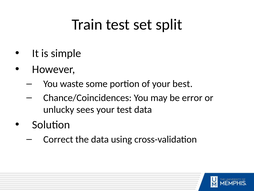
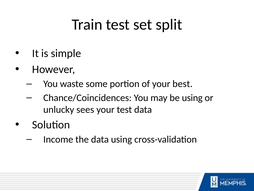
be error: error -> using (192, 98)
Correct: Correct -> Income (58, 139)
